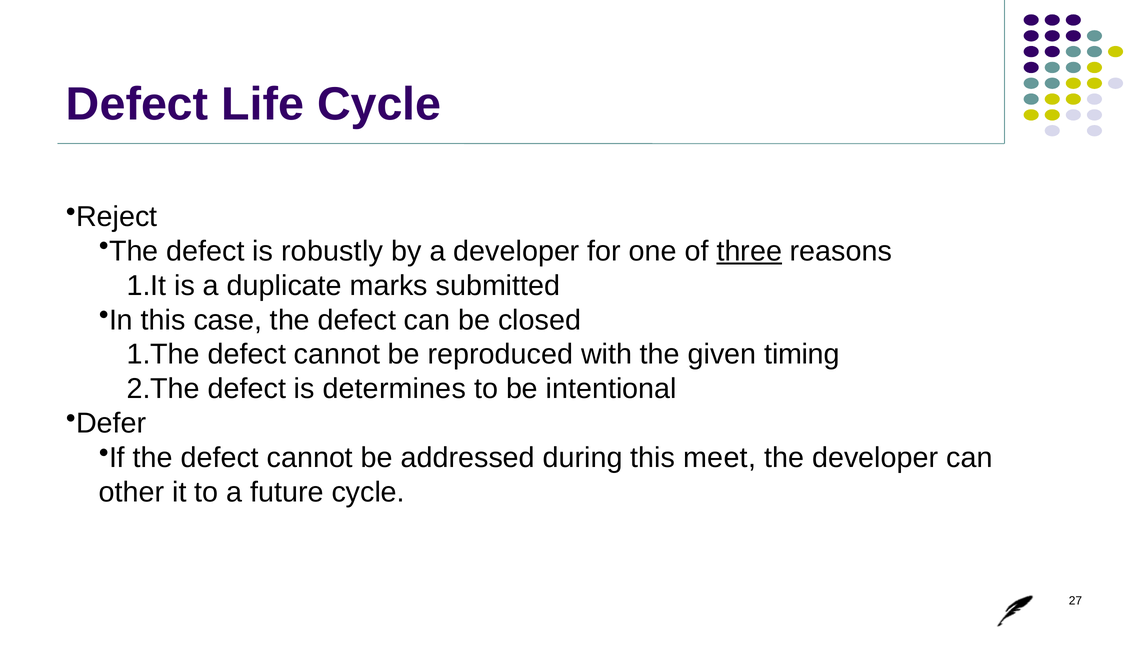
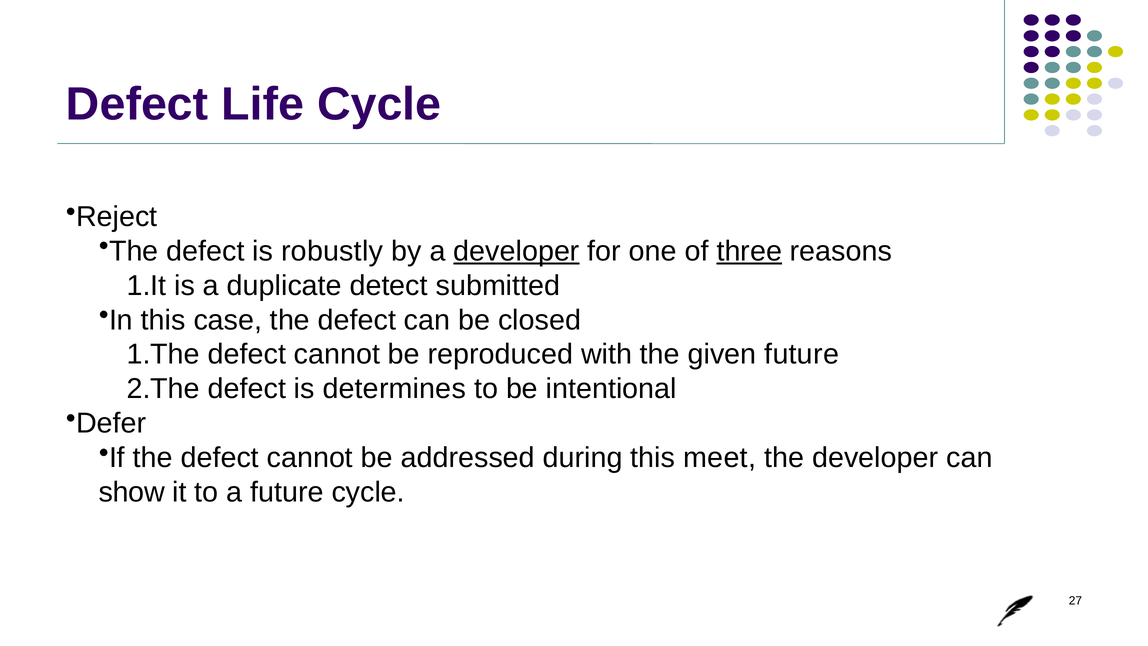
developer underline: none -> present (517, 251)
marks: marks -> detect (389, 286)
given timing: timing -> future (802, 354)
other: other -> show (132, 492)
